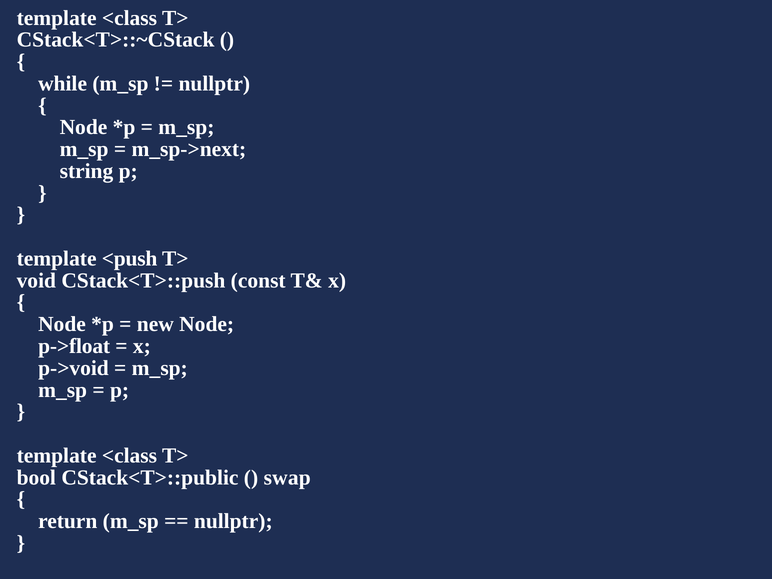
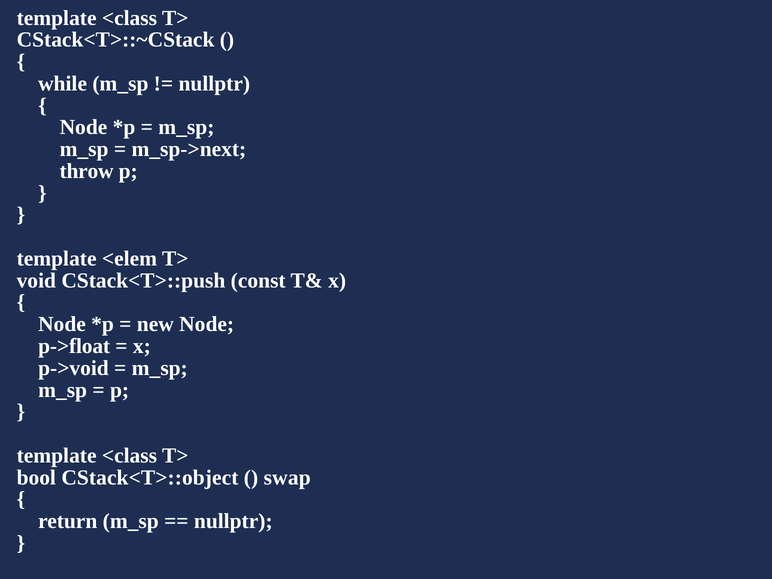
string: string -> throw (87, 171)
<push: <push -> <elem (129, 259)
CStack<T>::public: CStack<T>::public -> CStack<T>::object (150, 477)
